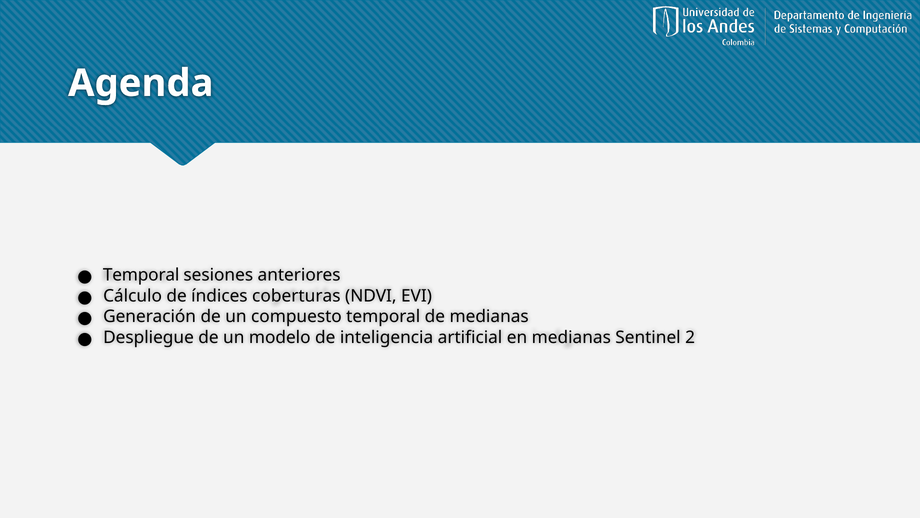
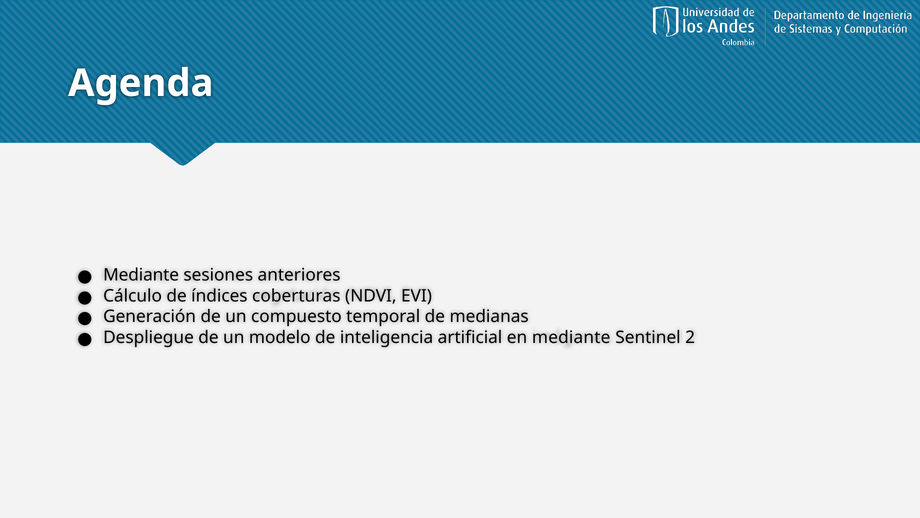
Temporal: Temporal -> Mediante (141, 275)
en medianas: medianas -> mediante (571, 337)
